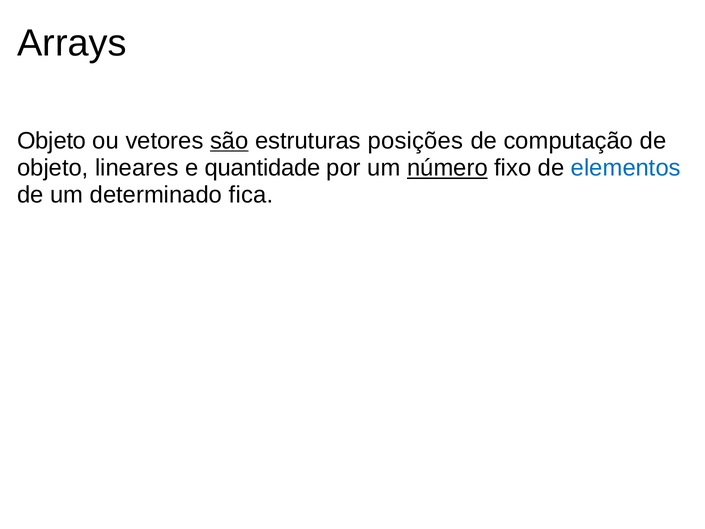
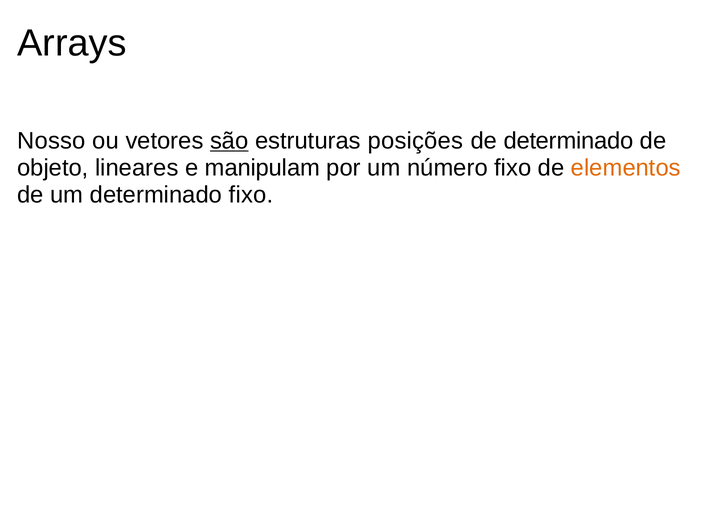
Objeto: Objeto -> Nosso (51, 141)
de computação: computação -> determinado (568, 141)
quantidade: quantidade -> manipulam (262, 168)
número underline: present -> none (447, 168)
elementos colour: blue -> orange (626, 168)
determinado fica: fica -> fixo (251, 195)
